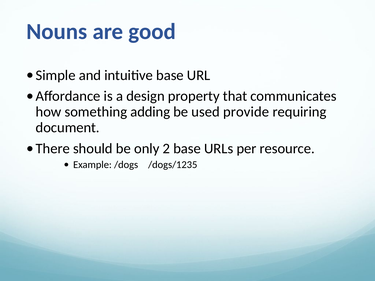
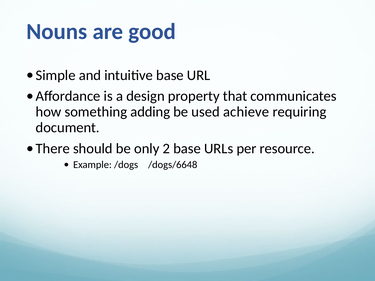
provide: provide -> achieve (246, 112)
/dogs/1235: /dogs/1235 -> /dogs/6648 (173, 165)
